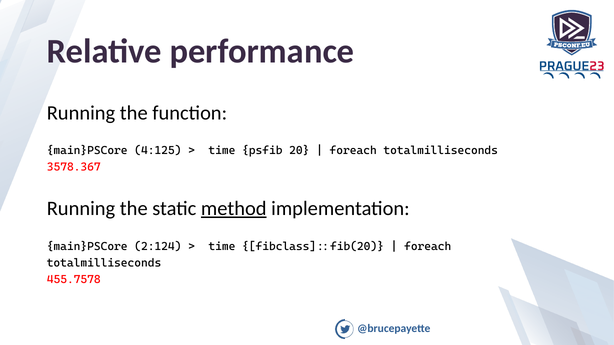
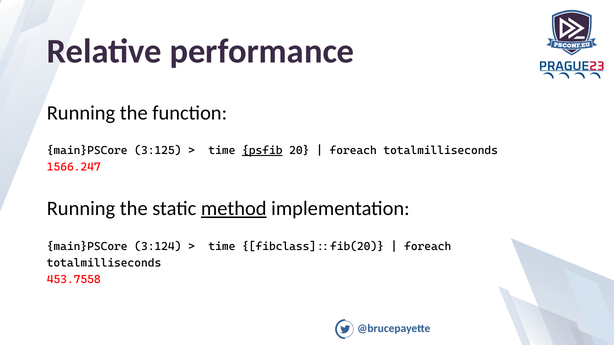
4:125: 4:125 -> 3:125 (158, 151)
psfib underline: none -> present (262, 151)
3578.367: 3578.367 -> 1566.247 (74, 167)
2:124: 2:124 -> 3:124 (158, 247)
455.7578: 455.7578 -> 453.7558 (74, 280)
